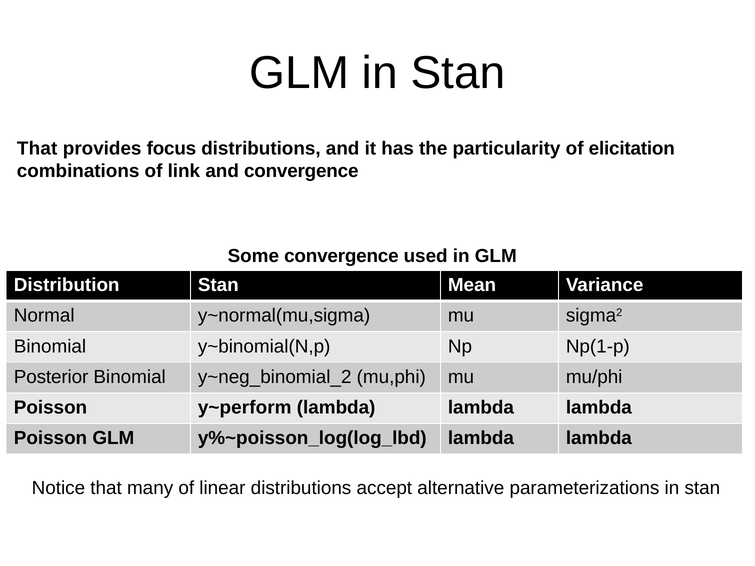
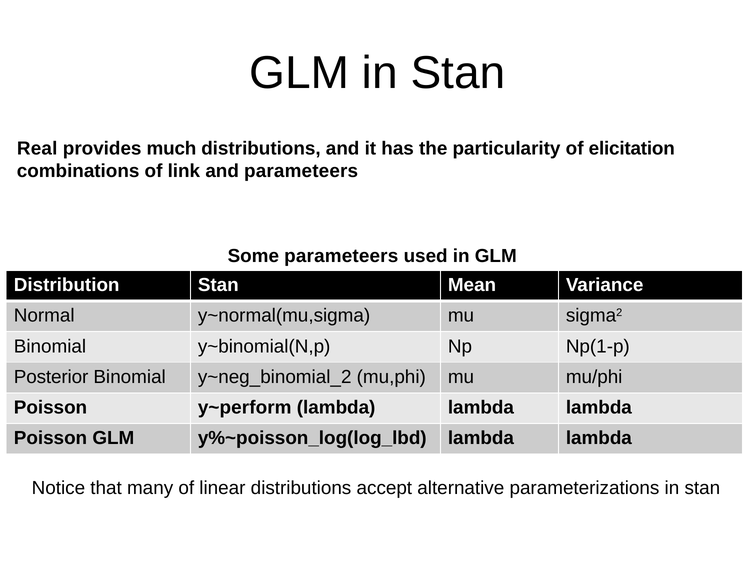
That: That -> Real (37, 148)
focus: focus -> much (171, 148)
and convergence: convergence -> parameteers (301, 171)
Some convergence: convergence -> parameteers (341, 256)
